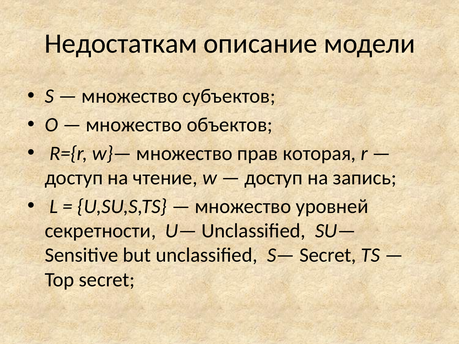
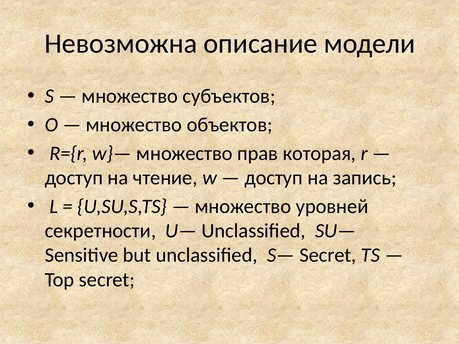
Недостаткам: Недостаткам -> Невозможна (121, 44)
